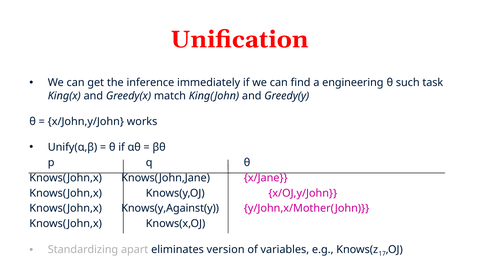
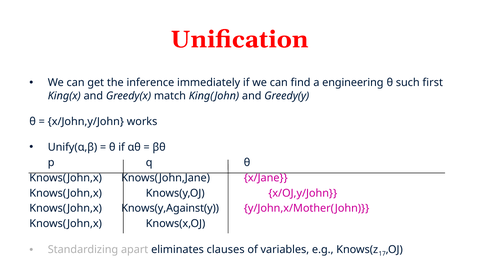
task: task -> first (433, 83)
version: version -> clauses (226, 249)
